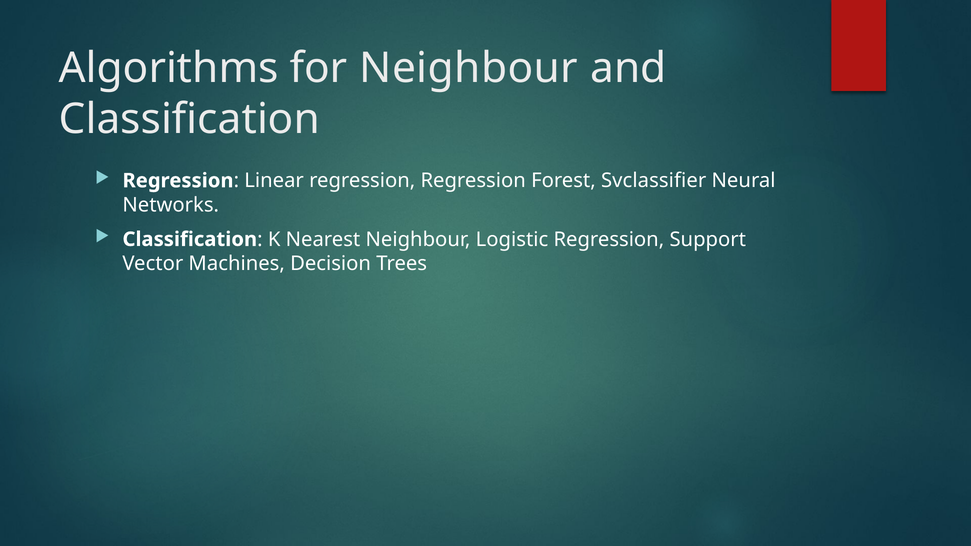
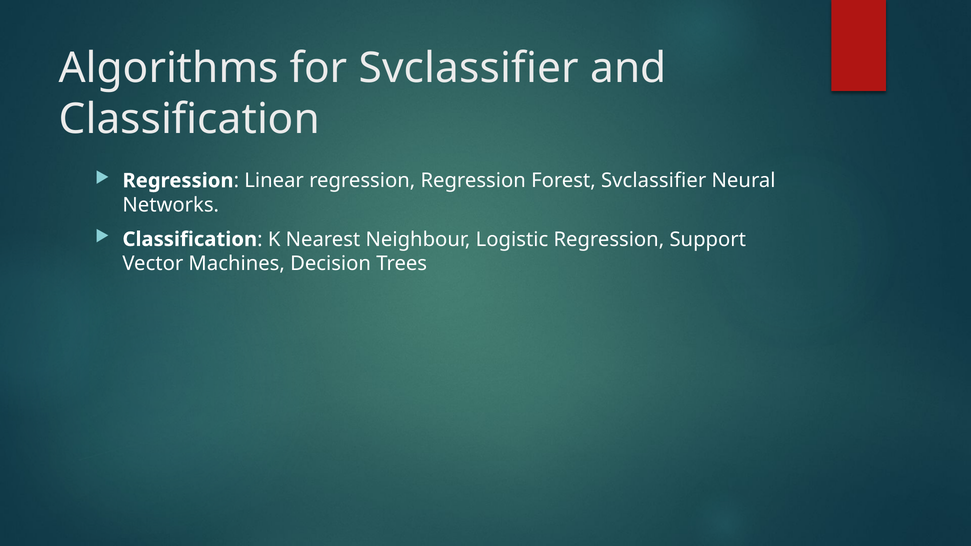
for Neighbour: Neighbour -> Svclassifier (469, 68)
